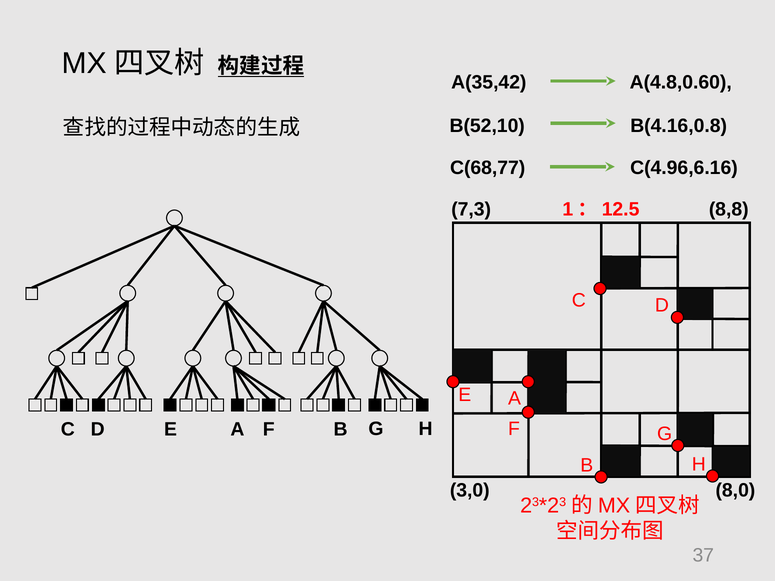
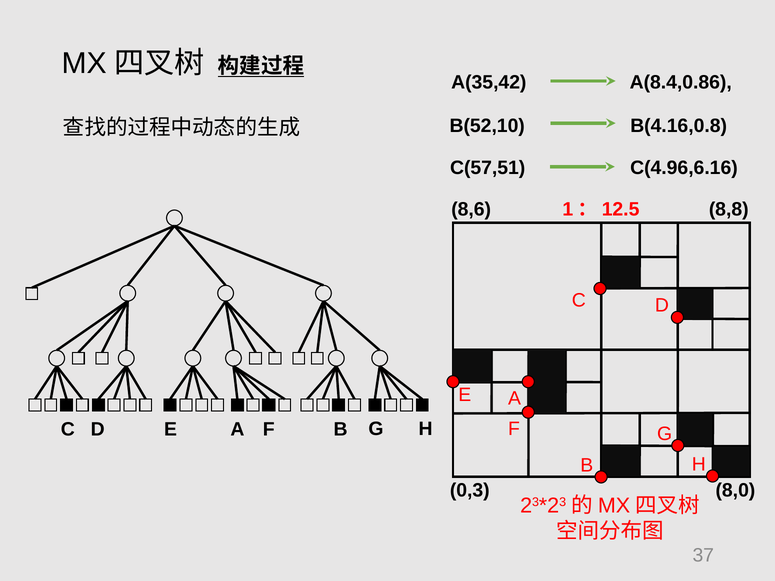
A(4.8,0.60: A(4.8,0.60 -> A(8.4,0.86 (681, 83)
C(68,77: C(68,77 -> C(57,51 (488, 168)
7,3: 7,3 -> 8,6 (471, 209)
3,0: 3,0 -> 0,3 (470, 490)
